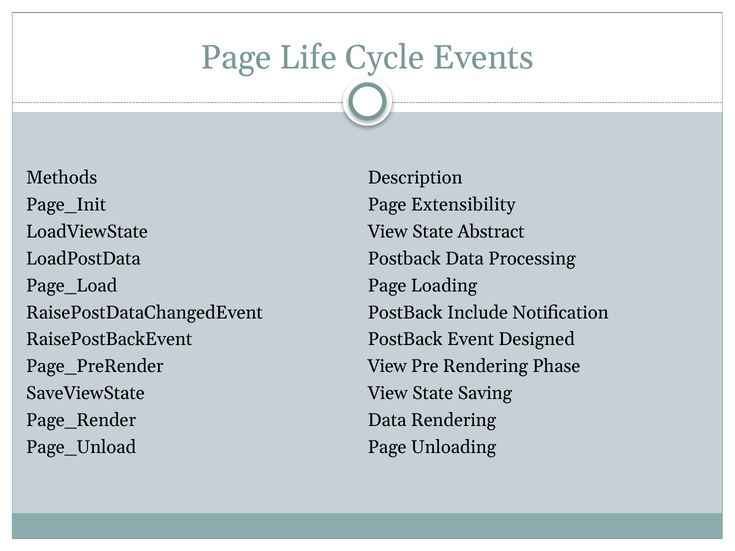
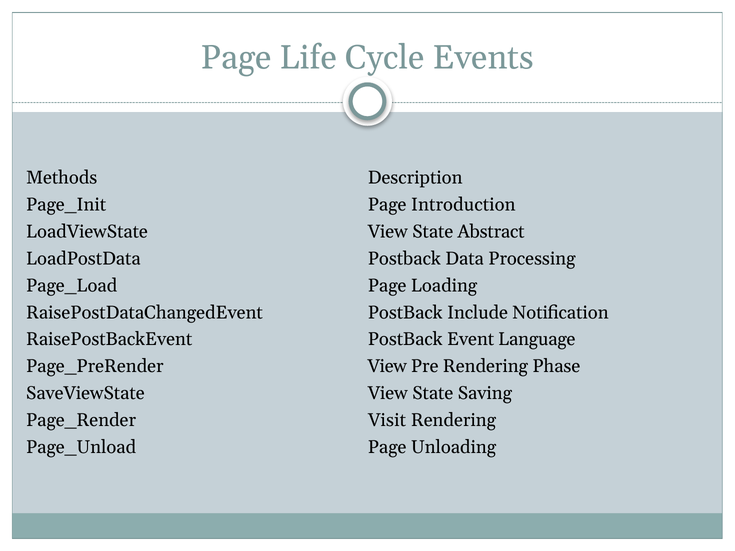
Extensibility: Extensibility -> Introduction (463, 205)
Designed: Designed -> Language (537, 340)
Data: Data -> Visit (387, 420)
